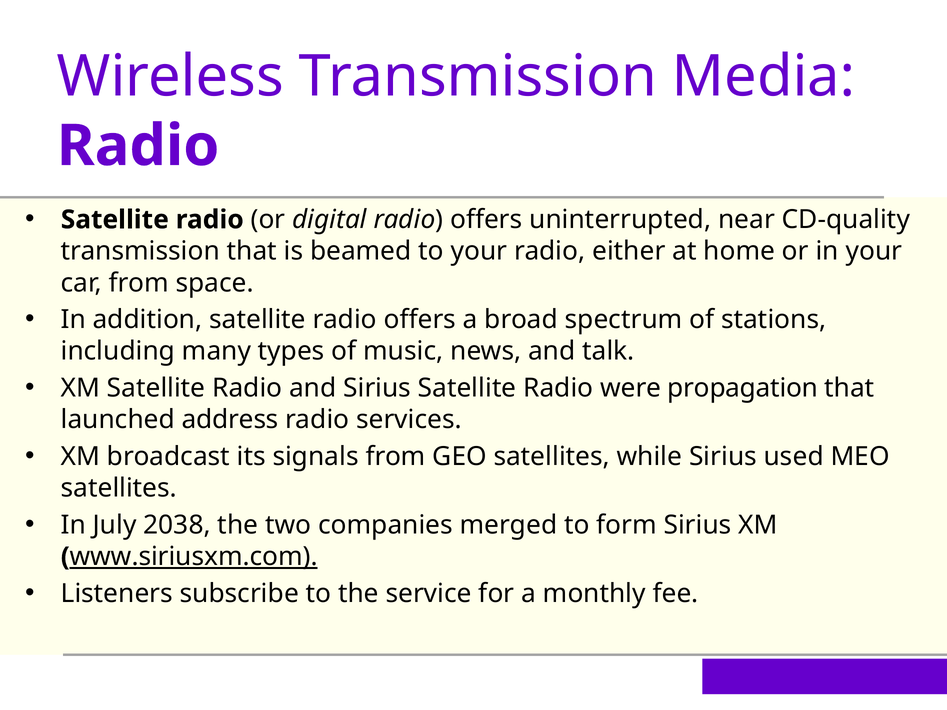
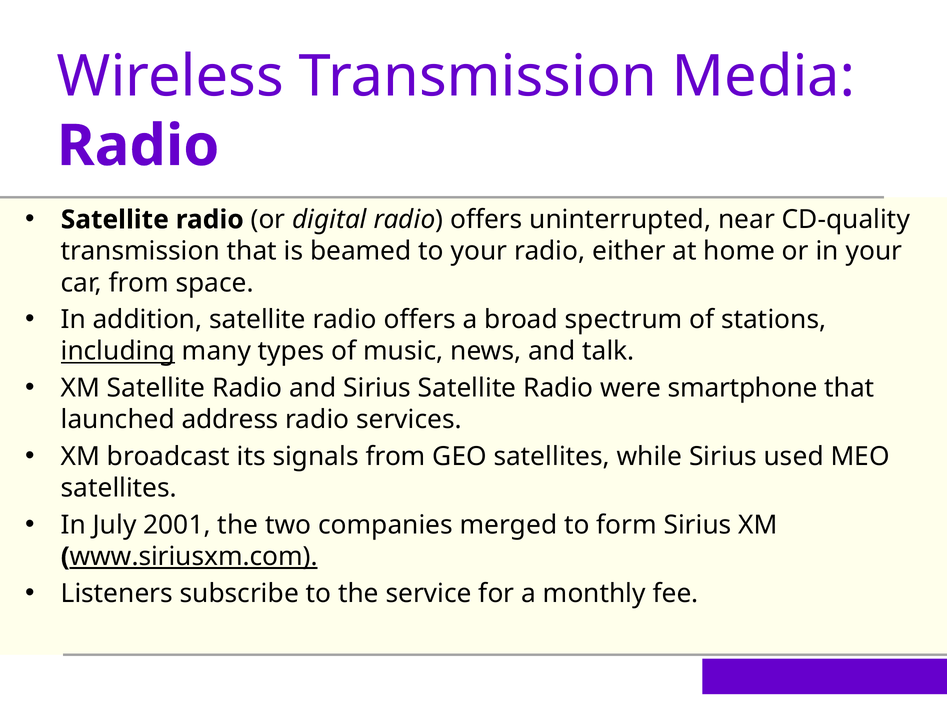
including underline: none -> present (118, 351)
propagation: propagation -> smartphone (743, 388)
2038: 2038 -> 2001 (177, 525)
